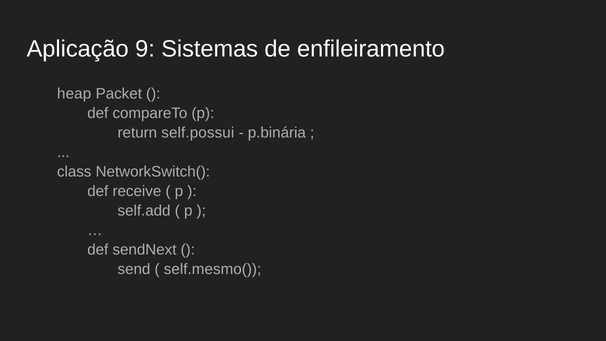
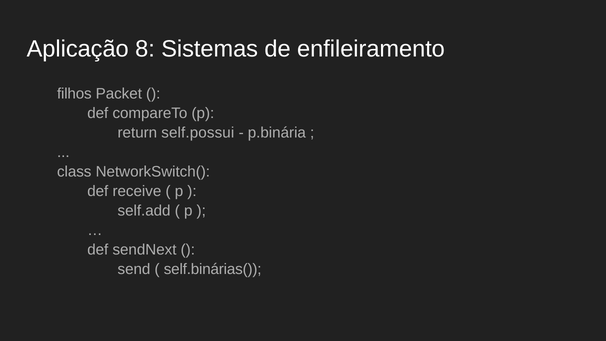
9: 9 -> 8 (145, 49)
heap: heap -> filhos (74, 94)
self.mesmo(: self.mesmo( -> self.binárias( (213, 269)
